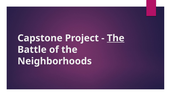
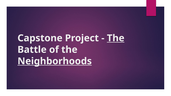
Neighborhoods underline: none -> present (55, 61)
